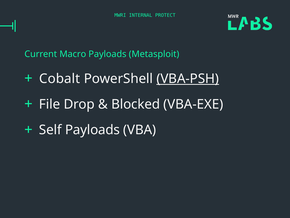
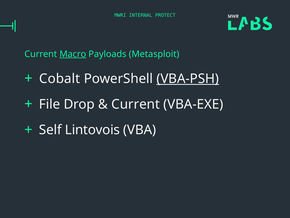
Macro underline: none -> present (73, 54)
Blocked: Blocked -> Current (136, 104)
Self Payloads: Payloads -> Lintovois (92, 130)
